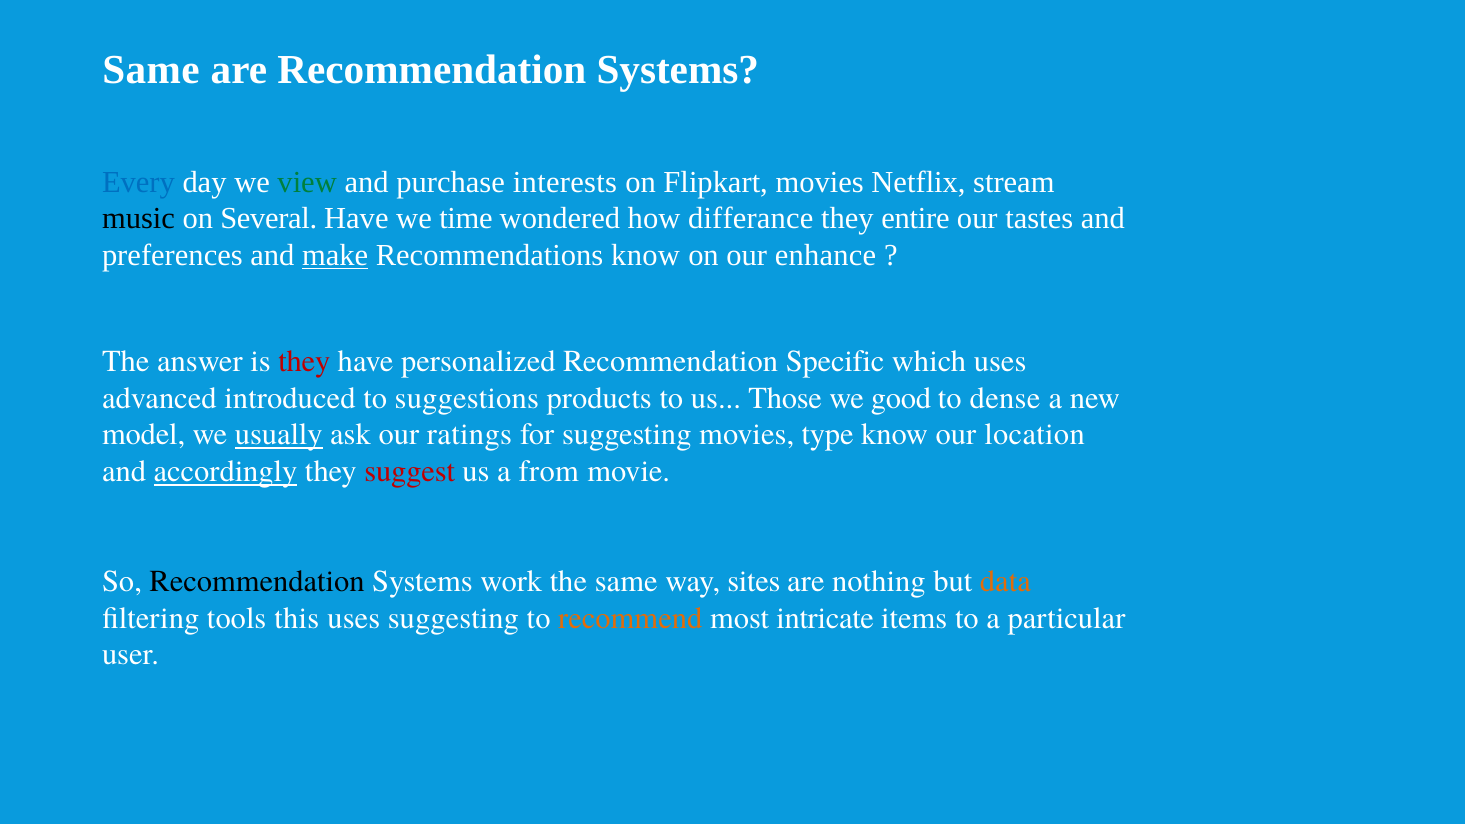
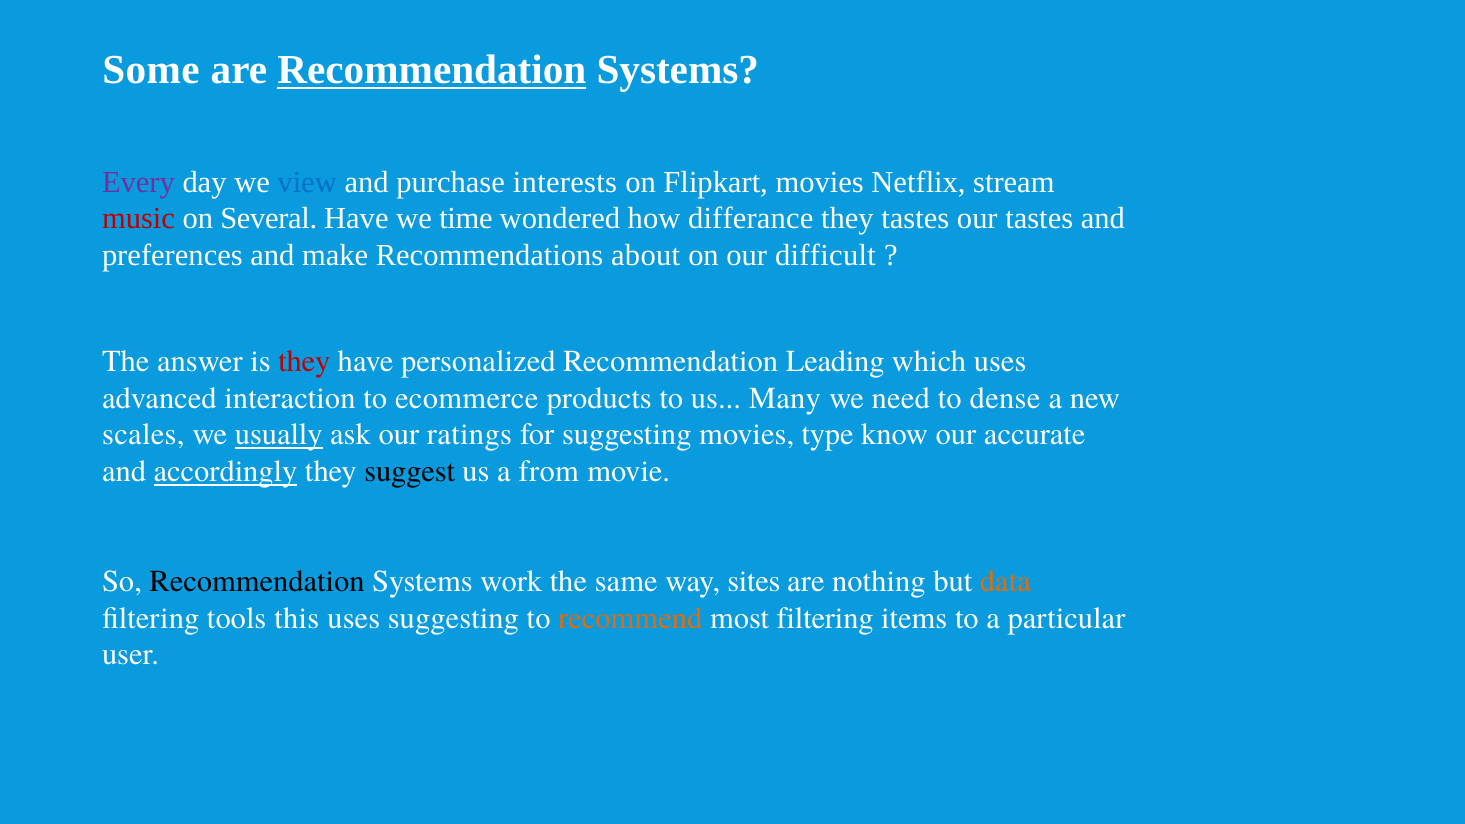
Same: Same -> Some (151, 70)
Recommendation underline: none -> present (432, 70)
Every colour: blue -> purple (138, 182)
view colour: green -> blue (307, 182)
music colour: black -> red (138, 219)
they entire: entire -> tastes (915, 219)
make underline: present -> none (335, 255)
Recommendations know: know -> about (646, 255)
enhance: enhance -> difficult (825, 255)
Specific: Specific -> Leading (835, 362)
introduced: introduced -> interaction (290, 398)
suggestions: suggestions -> ecommerce (467, 398)
Those: Those -> Many (785, 398)
good: good -> need (901, 398)
model: model -> scales (143, 435)
location: location -> accurate (1035, 435)
suggest colour: red -> black (410, 472)
most intricate: intricate -> filtering (825, 618)
